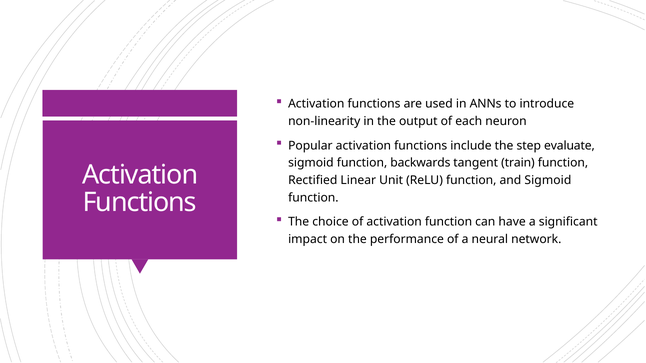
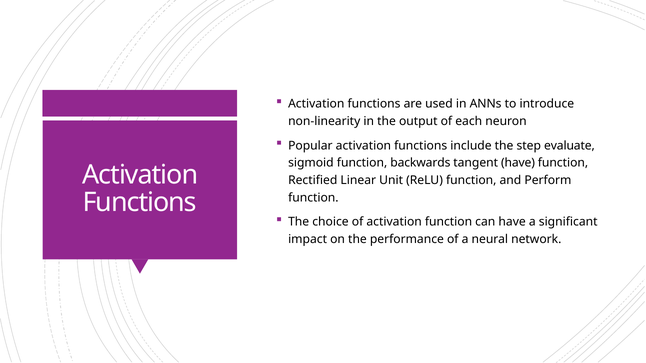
tangent train: train -> have (518, 163)
and Sigmoid: Sigmoid -> Perform (548, 181)
